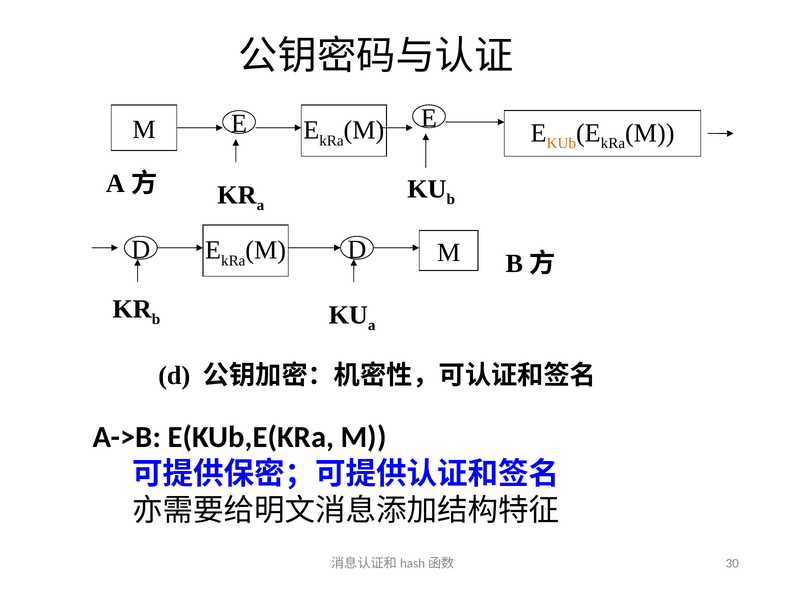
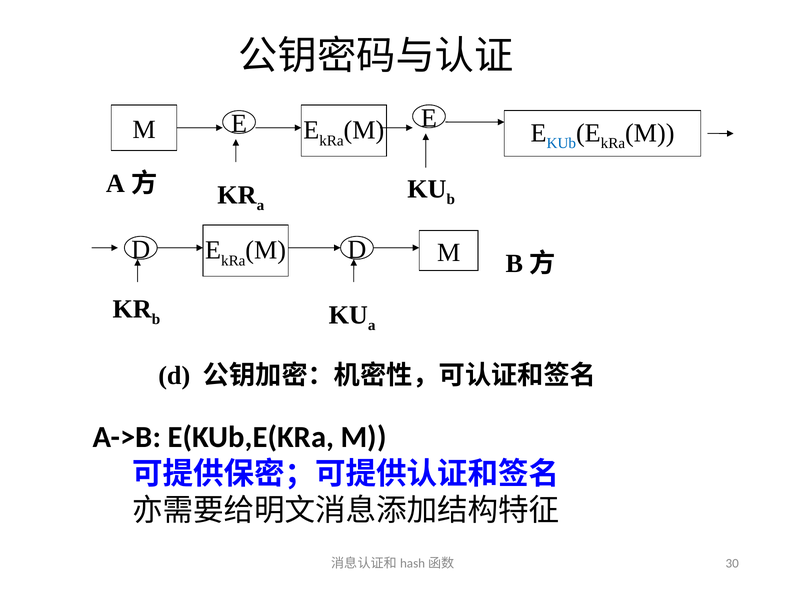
KUb colour: orange -> blue (561, 143)
